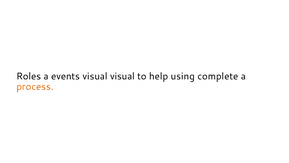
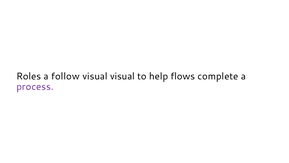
events: events -> follow (65, 76)
using: using -> flows (183, 76)
process colour: orange -> purple (35, 86)
